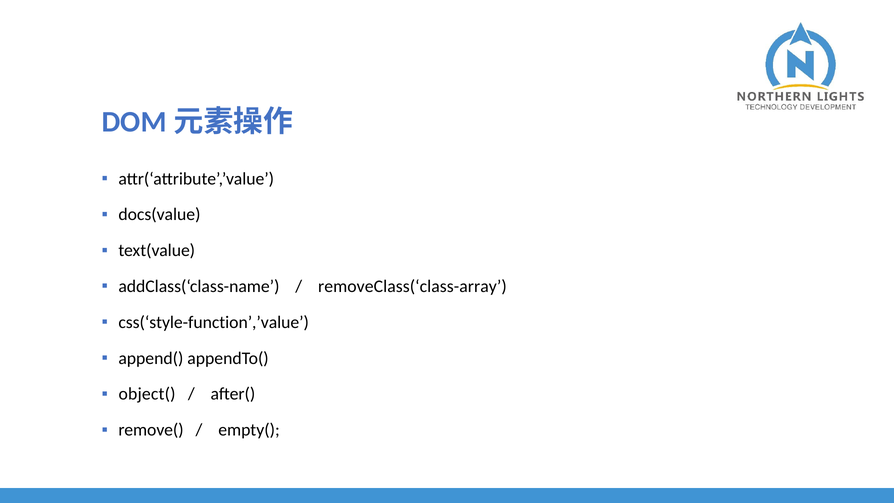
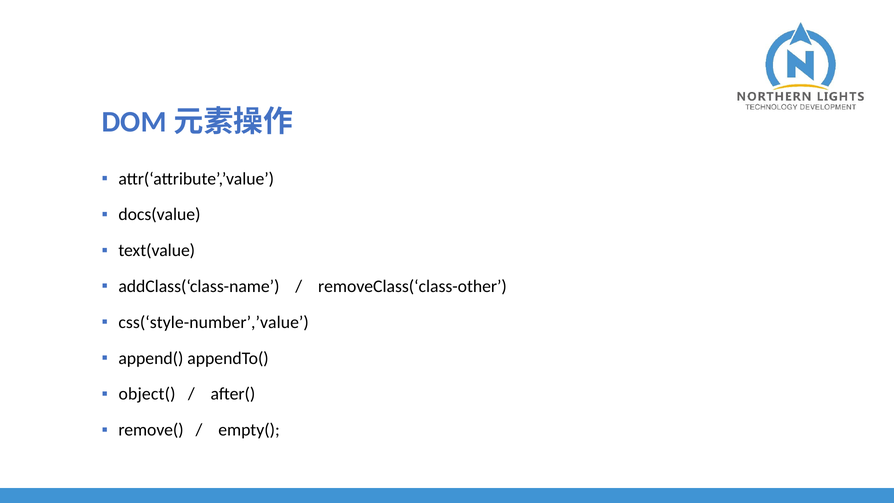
removeClass(‘class-array: removeClass(‘class-array -> removeClass(‘class-other (412, 286)
css(‘style-function’,’value: css(‘style-function’,’value -> css(‘style-number’,’value (214, 322)
